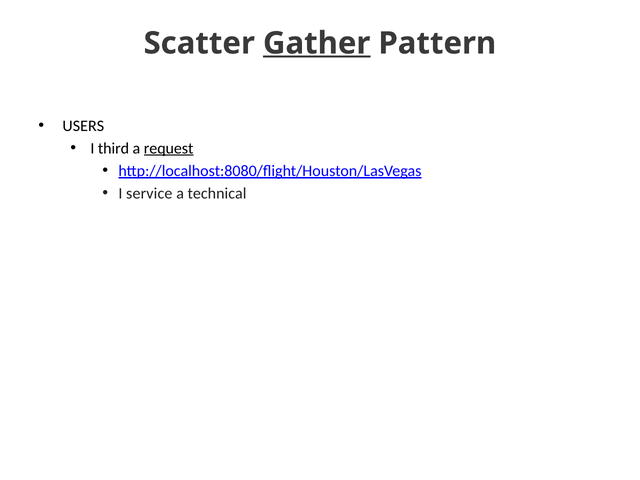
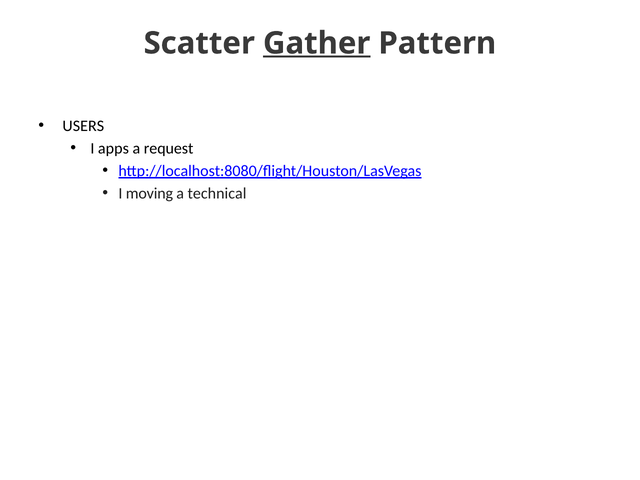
third: third -> apps (113, 148)
request underline: present -> none (169, 148)
service: service -> moving (149, 193)
